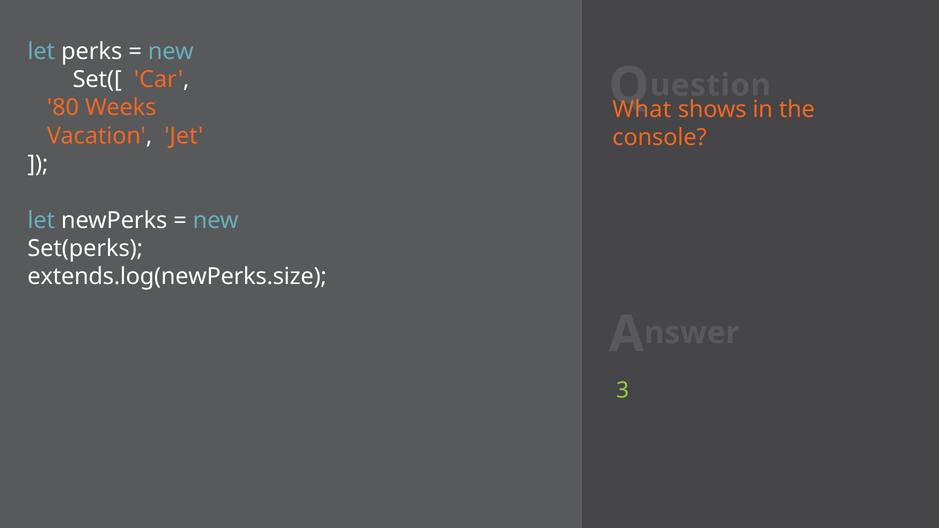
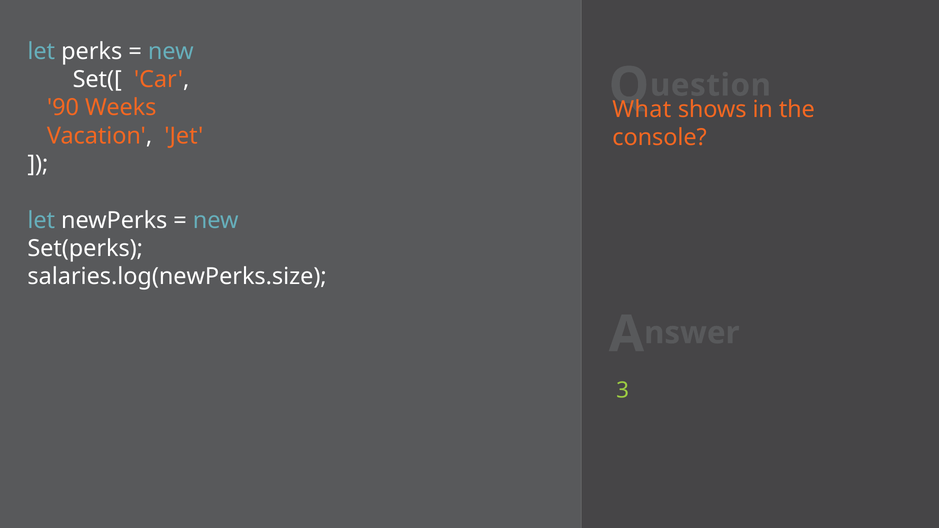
80: 80 -> 90 (63, 108)
extends.log(newPerks.size: extends.log(newPerks.size -> salaries.log(newPerks.size (177, 277)
